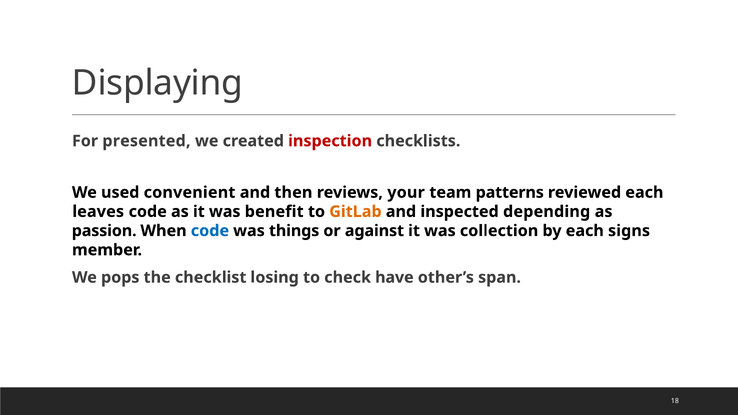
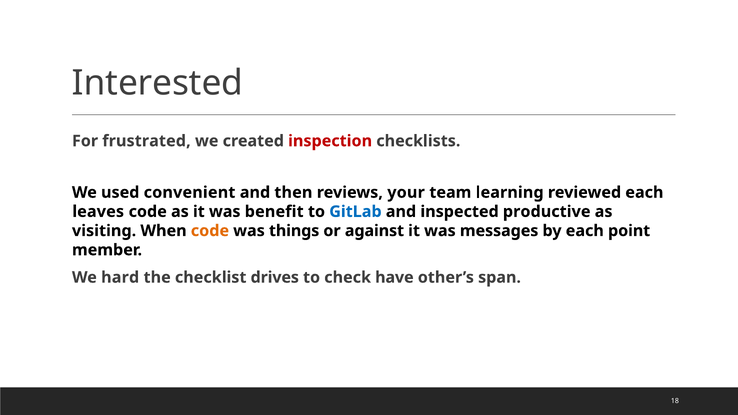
Displaying: Displaying -> Interested (157, 83)
presented: presented -> frustrated (146, 141)
patterns: patterns -> learning (510, 192)
GitLab colour: orange -> blue (355, 212)
depending: depending -> productive (547, 212)
passion: passion -> visiting (104, 231)
code colour: blue -> orange (210, 231)
collection: collection -> messages (499, 231)
signs: signs -> point (629, 231)
pops: pops -> hard (120, 277)
losing: losing -> drives (275, 277)
